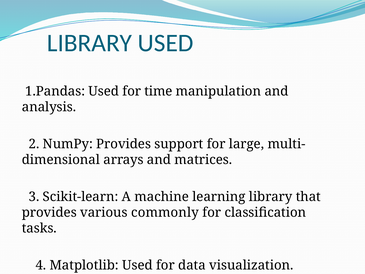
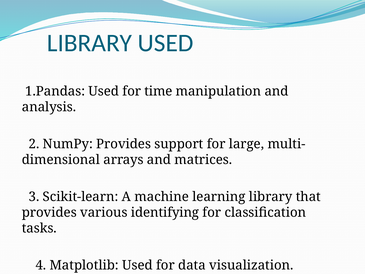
commonly: commonly -> identifying (165, 212)
